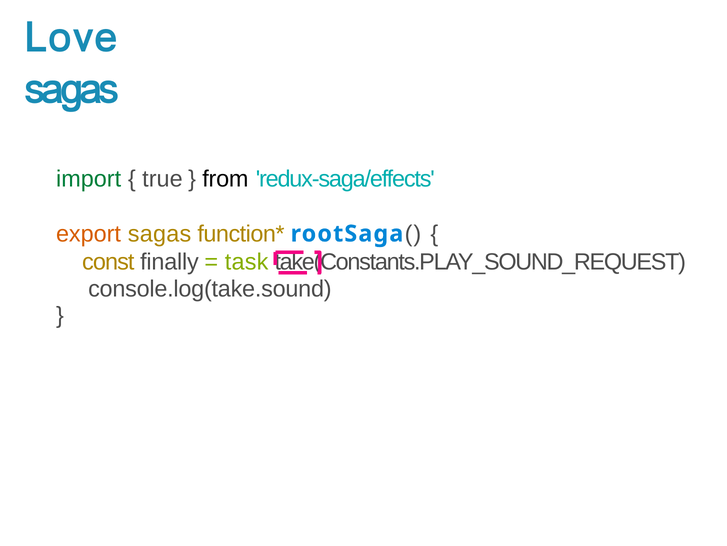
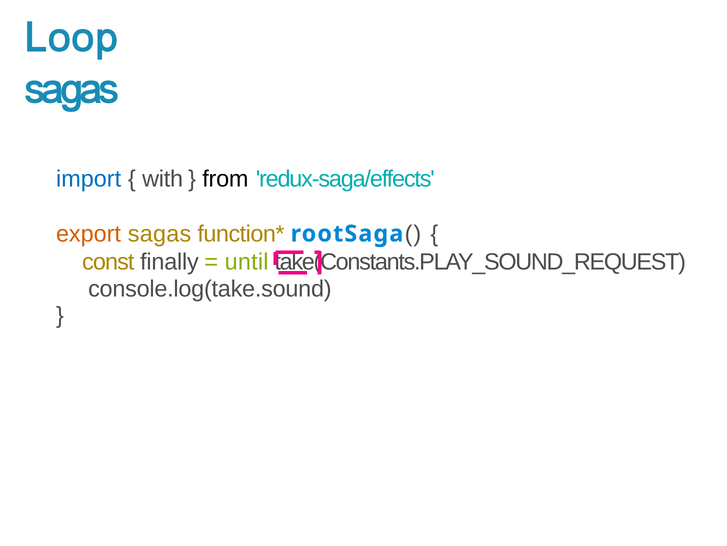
Love: Love -> Loop (71, 38)
import colour: green -> blue (89, 179)
true: true -> with (163, 179)
task: task -> until (247, 262)
